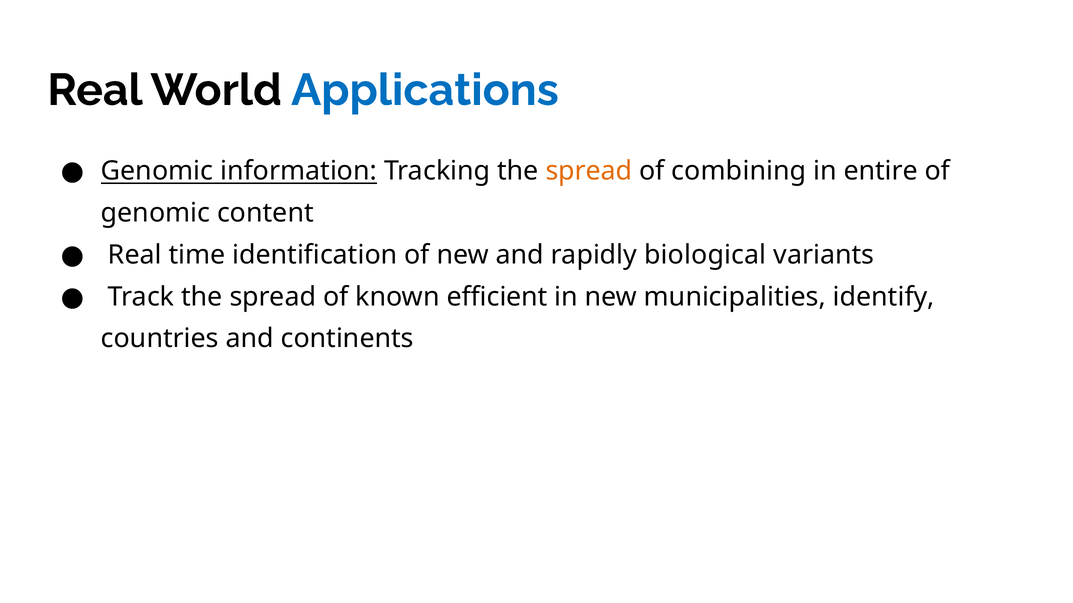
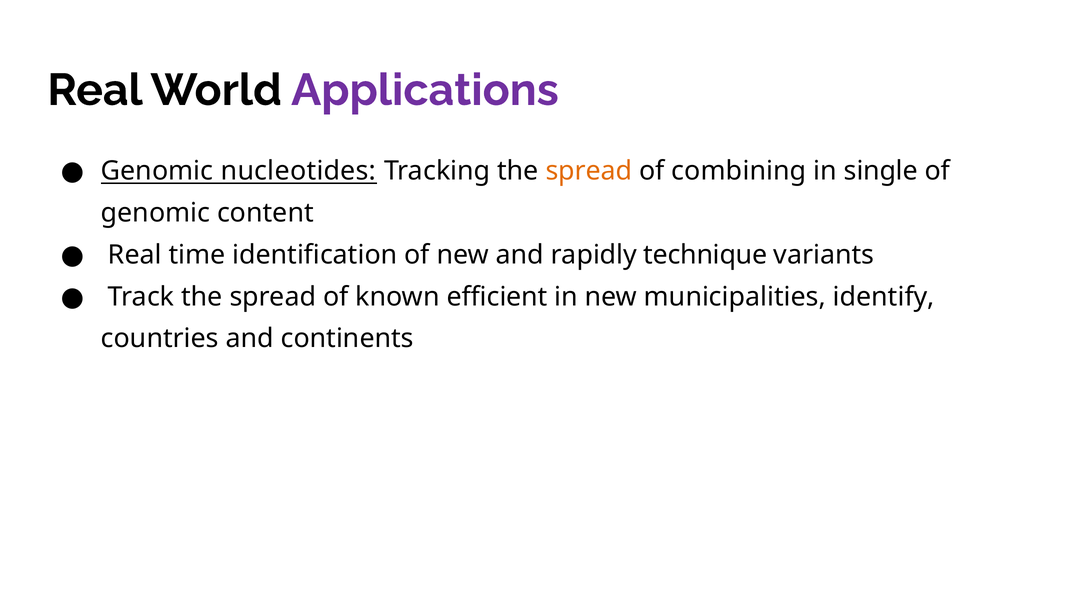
Applications colour: blue -> purple (425, 90)
information: information -> nucleotides (298, 171)
entire: entire -> single (881, 171)
biological: biological -> technique (705, 255)
